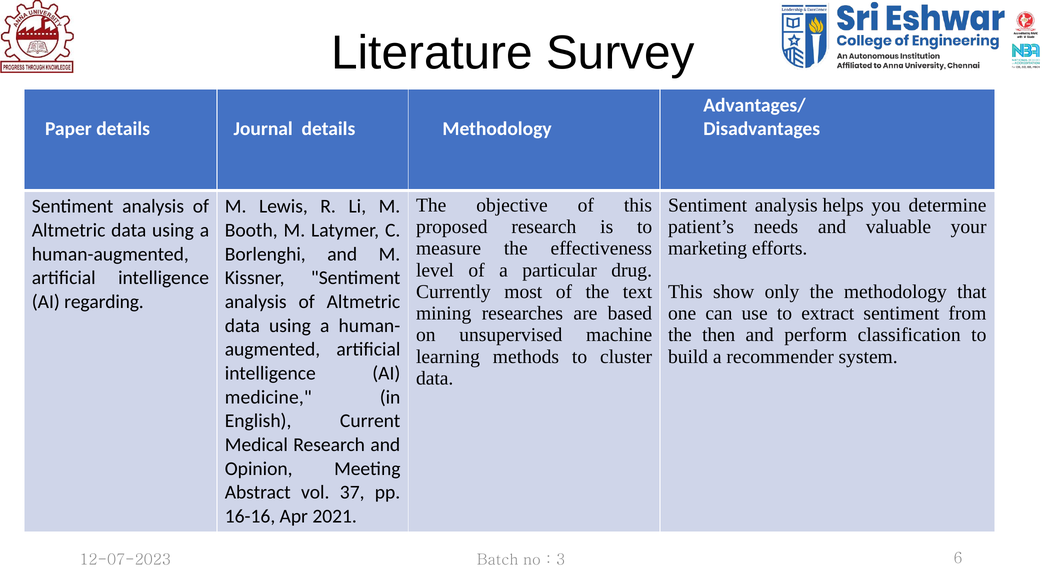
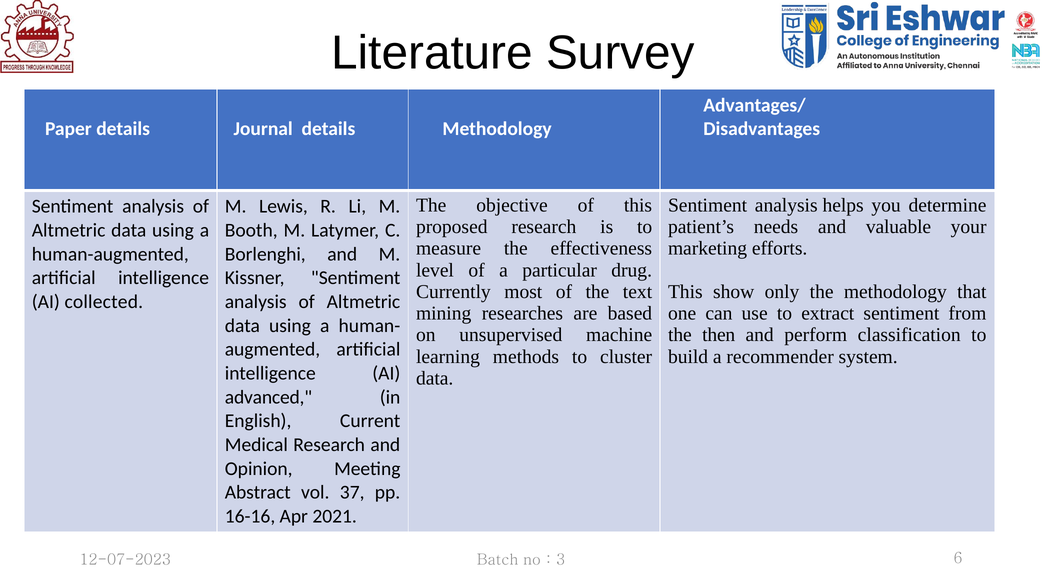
regarding: regarding -> collected (104, 302)
medicine: medicine -> advanced (268, 397)
